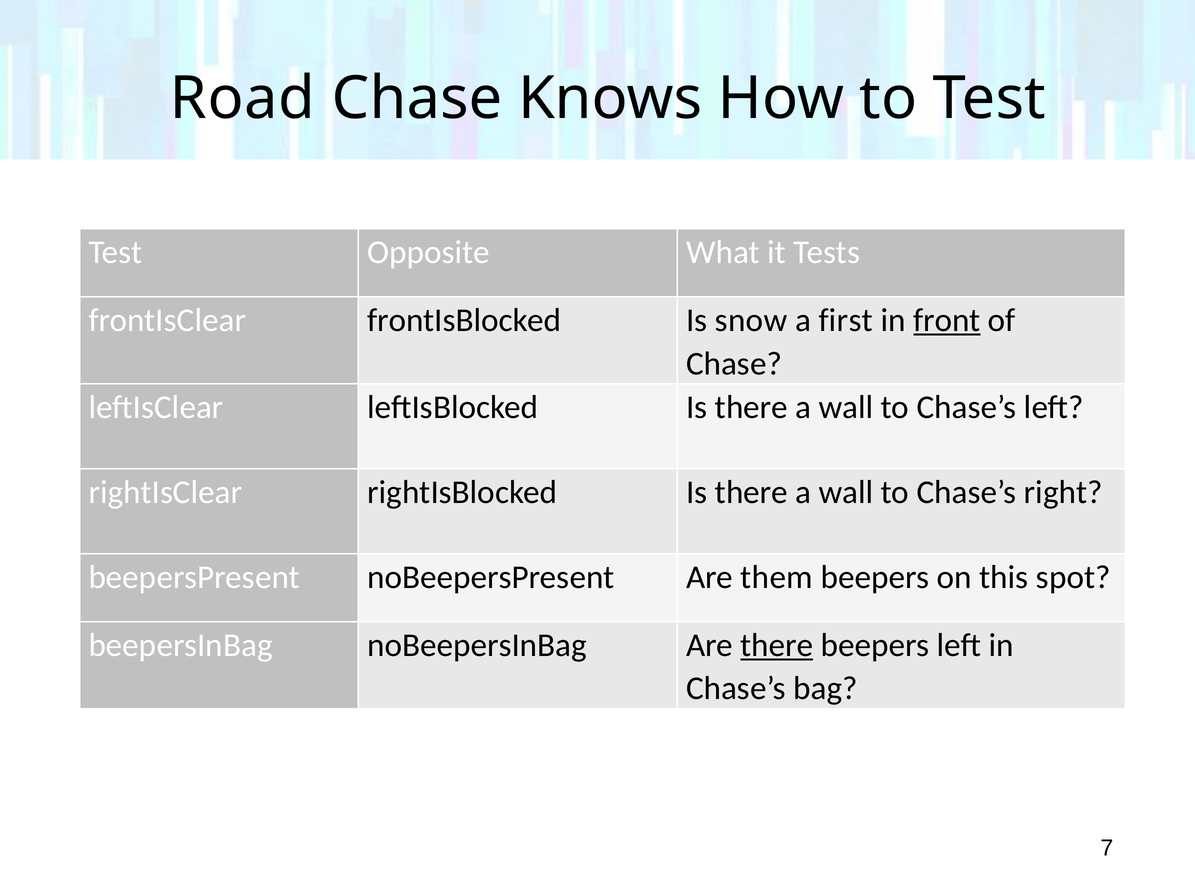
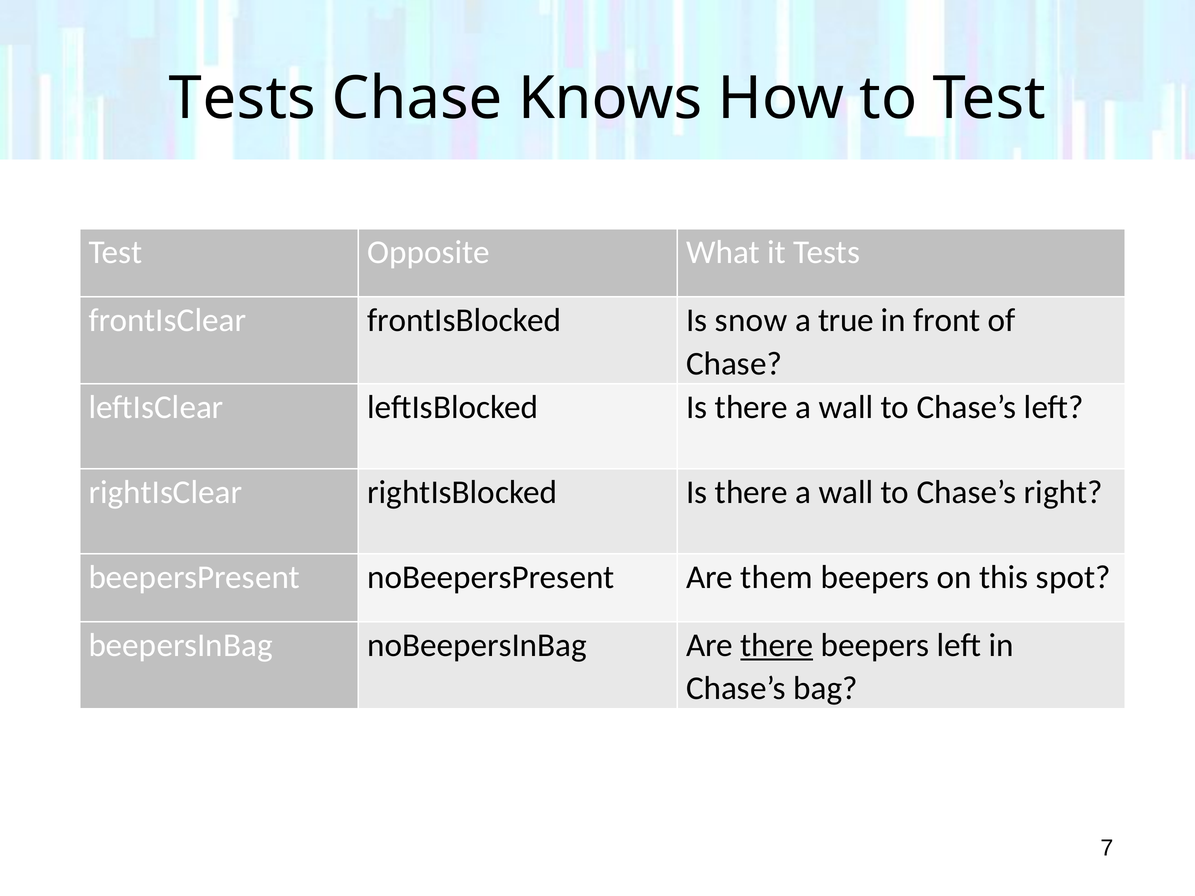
Road: Road -> Tests (243, 99)
first: first -> true (846, 320)
front underline: present -> none (947, 320)
